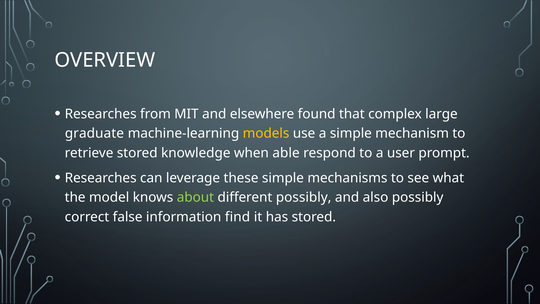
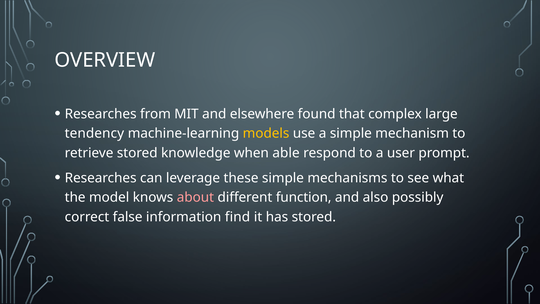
graduate: graduate -> tendency (94, 133)
about colour: light green -> pink (195, 197)
different possibly: possibly -> function (304, 197)
